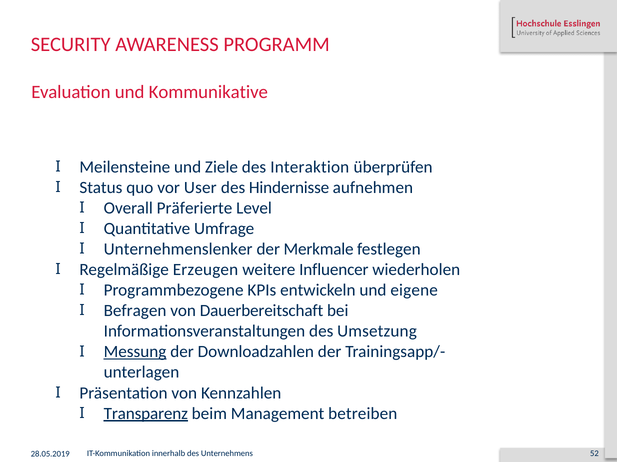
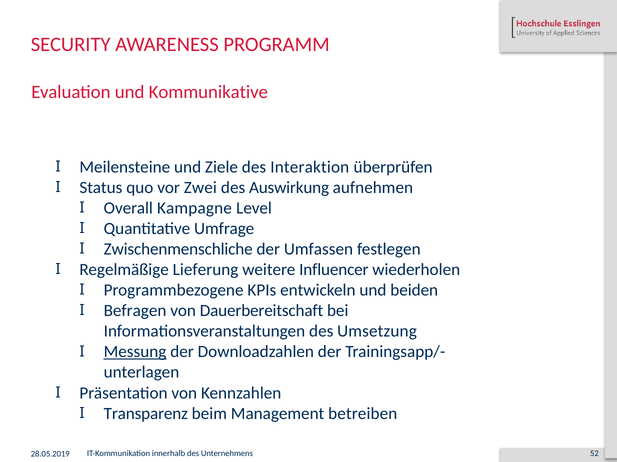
User: User -> Zwei (200, 188)
Hindernisse: Hindernisse -> Auswirkung (289, 188)
Präferierte: Präferierte -> Kampagne (194, 208)
Unternehmenslenker: Unternehmenslenker -> Zwischenmenschliche (178, 249)
Merkmale: Merkmale -> Umfassen (318, 249)
Erzeugen: Erzeugen -> Lieferung (206, 270)
eigene: eigene -> beiden (414, 291)
Transparenz underline: present -> none (146, 414)
